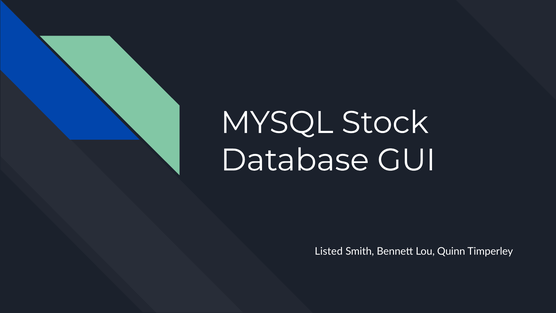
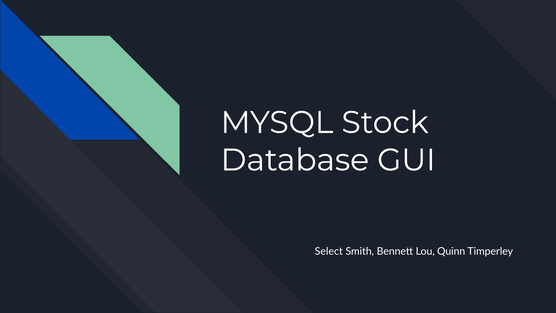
Listed: Listed -> Select (329, 251)
